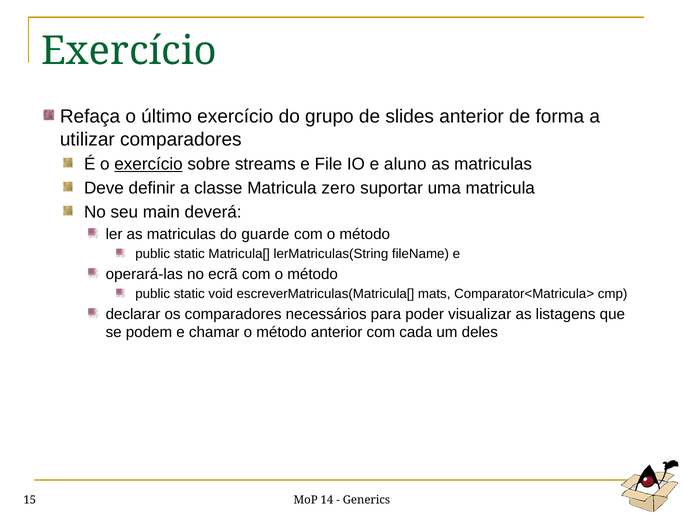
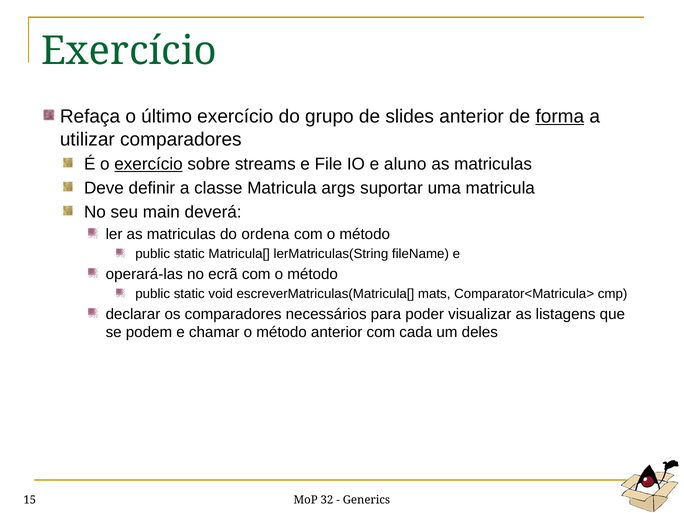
forma underline: none -> present (560, 116)
zero: zero -> args (338, 188)
guarde: guarde -> ordena (265, 234)
14: 14 -> 32 (327, 500)
